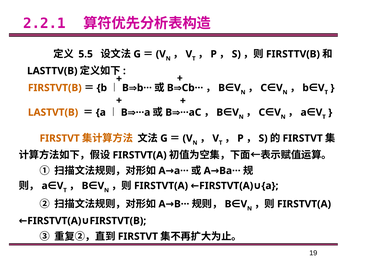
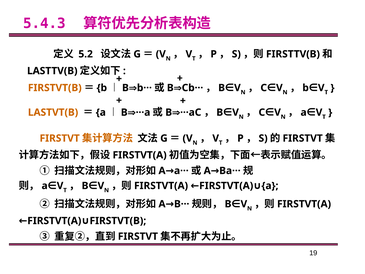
2.2.1: 2.2.1 -> 5.4.3 (44, 23)
5.5: 5.5 -> 5.2 (86, 54)
